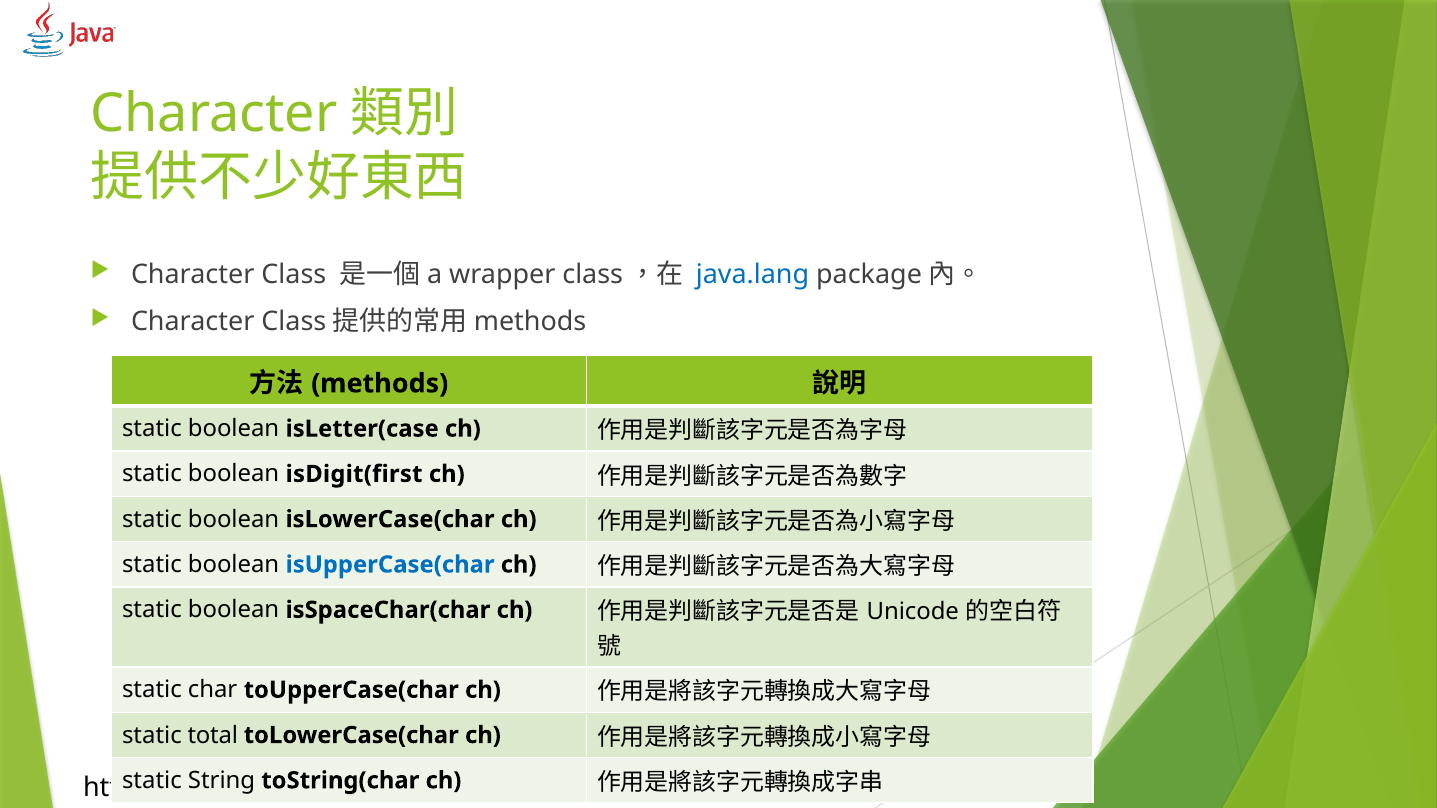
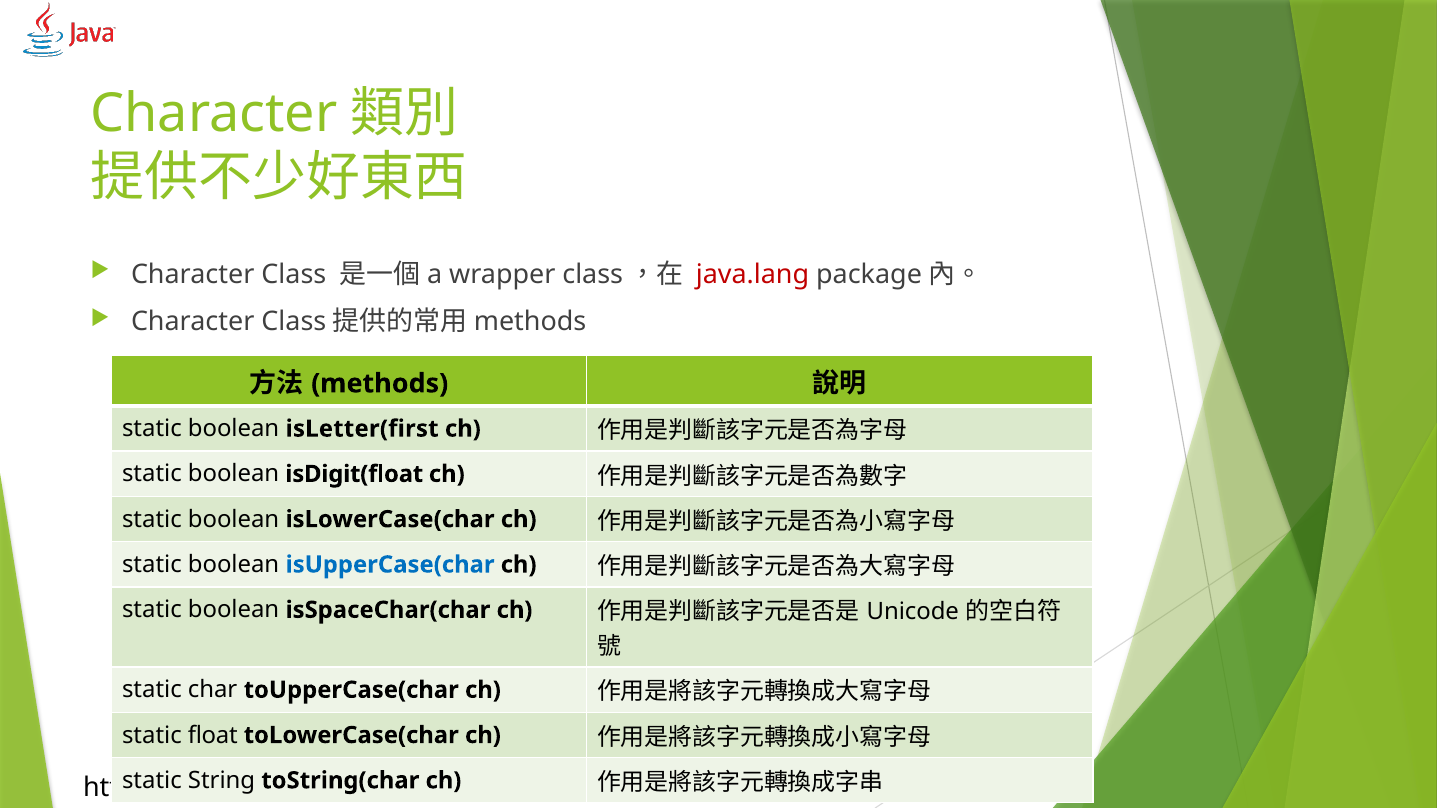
java.lang colour: blue -> red (753, 275)
isLetter(case: isLetter(case -> isLetter(first (362, 429)
isDigit(first: isDigit(first -> isDigit(float (354, 474)
total: total -> float (213, 735)
